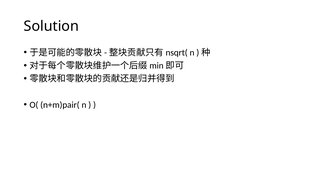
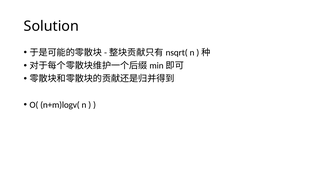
n+m)pair(: n+m)pair( -> n+m)logv( (60, 105)
